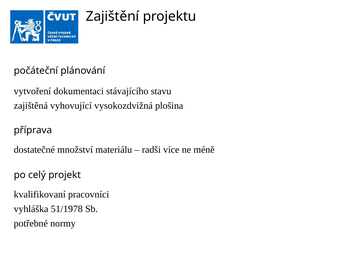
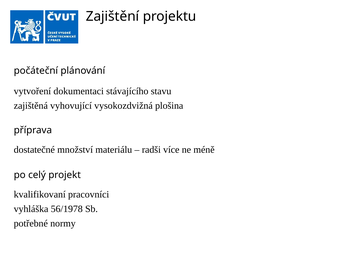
51/1978: 51/1978 -> 56/1978 (67, 209)
